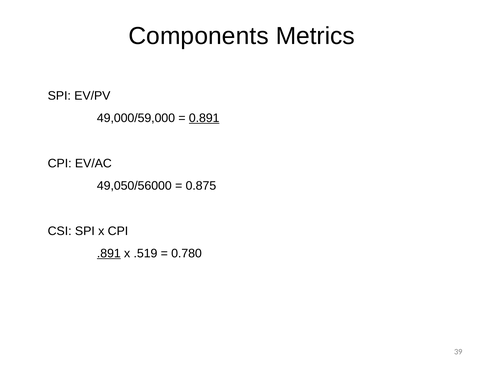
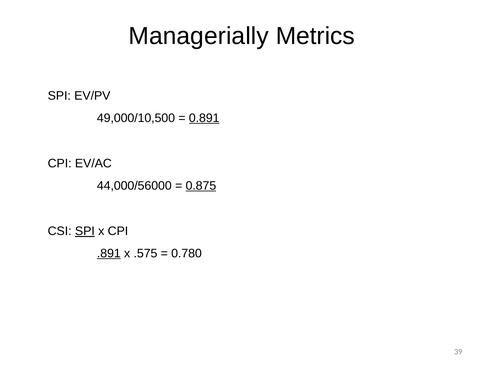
Components: Components -> Managerially (199, 36)
49,000/59,000: 49,000/59,000 -> 49,000/10,500 (136, 118)
49,050/56000: 49,050/56000 -> 44,000/56000 (134, 186)
0.875 underline: none -> present (201, 186)
SPI underline: none -> present (85, 231)
.519: .519 -> .575 (145, 253)
